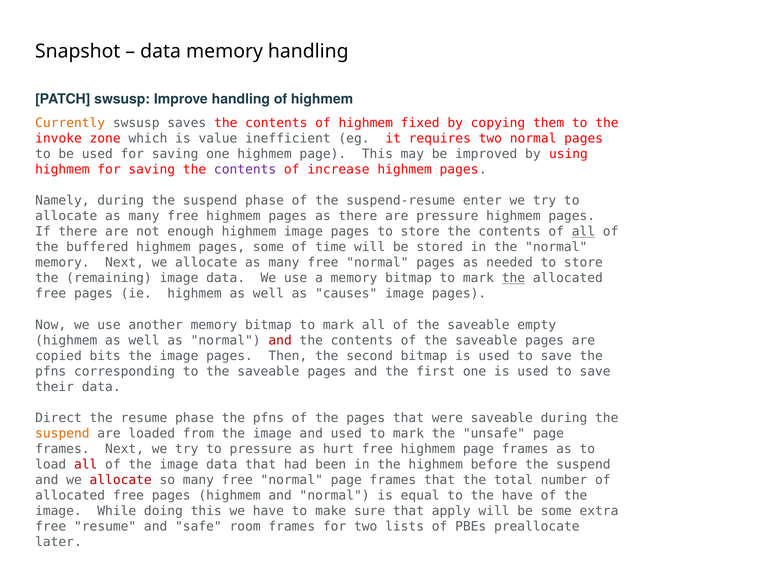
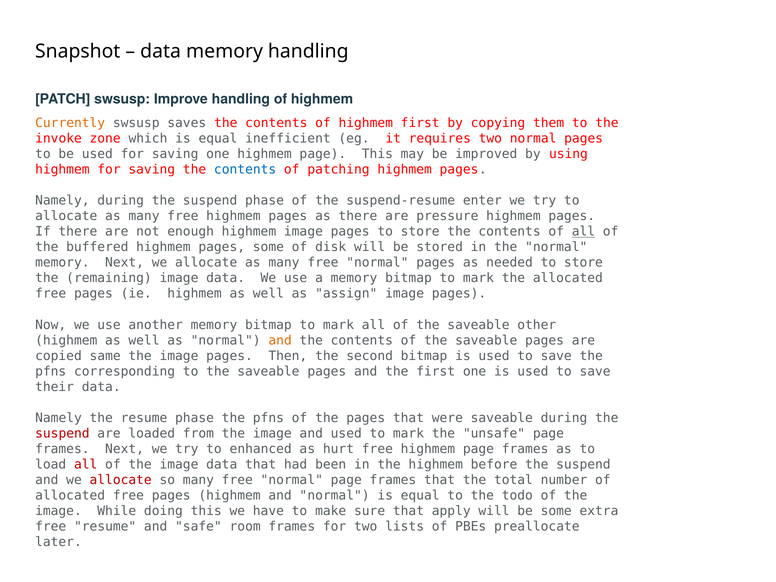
highmem fixed: fixed -> first (420, 123)
which is value: value -> equal (218, 139)
contents colour: purple -> blue (245, 170)
increase: increase -> patching (338, 170)
time: time -> disk (331, 247)
the underline: present -> none (513, 278)
causes: causes -> assign (346, 294)
empty: empty -> other (537, 325)
and colour: red -> orange (280, 340)
bits: bits -> same (105, 356)
Direct: Direct -> Namely (59, 418)
suspend colour: orange -> red (62, 433)
to pressure: pressure -> enhanced (261, 449)
the have: have -> todo (517, 495)
